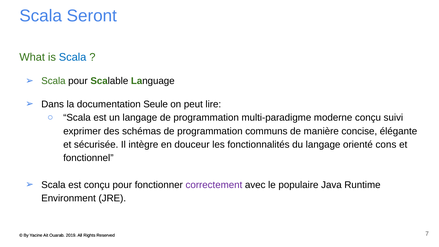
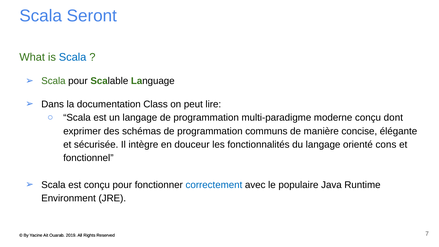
Seule: Seule -> Class (156, 104)
suivi: suivi -> dont (393, 118)
correctement colour: purple -> blue (214, 185)
